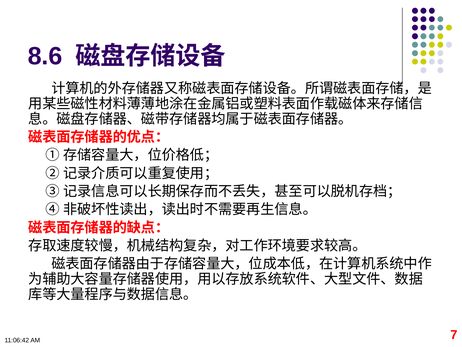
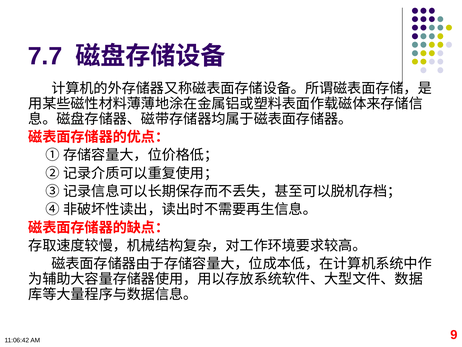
8.6: 8.6 -> 7.7 (45, 56)
7: 7 -> 9 (454, 334)
